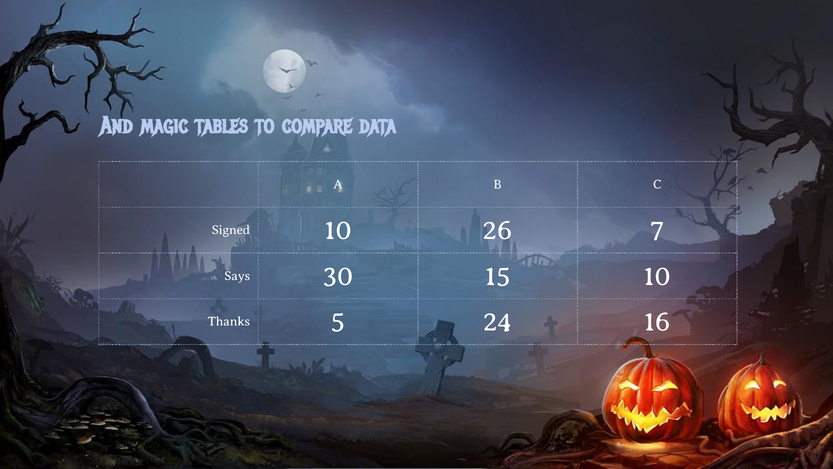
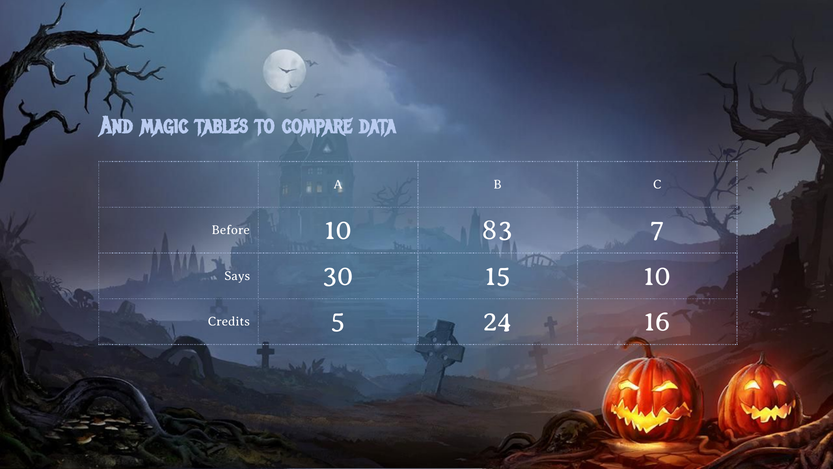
Signed: Signed -> Before (231, 230)
26: 26 -> 83 (498, 230)
Thanks: Thanks -> Credits (229, 321)
